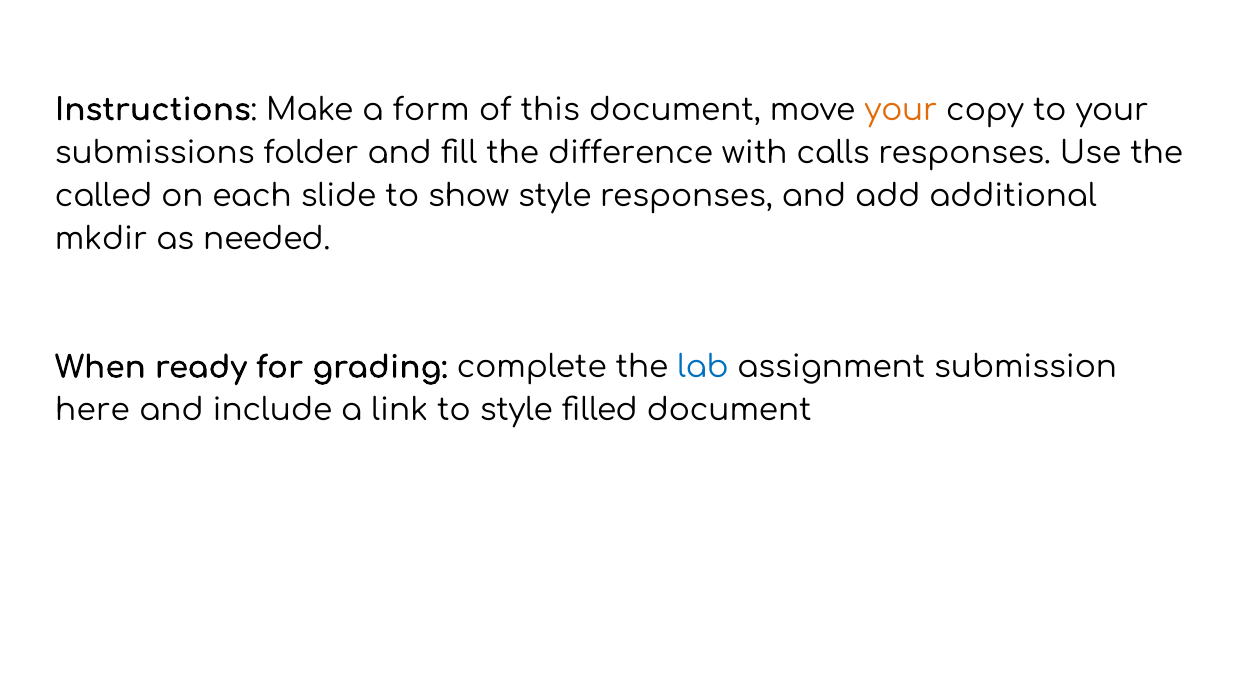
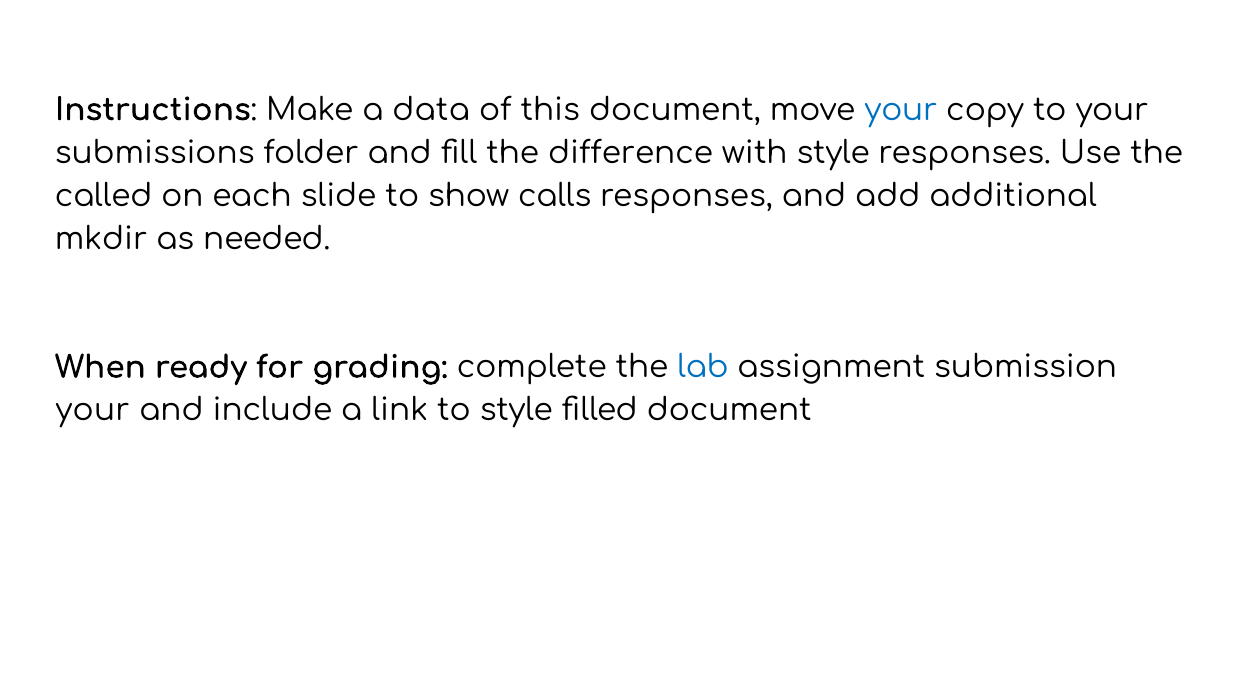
form: form -> data (431, 110)
your colour: orange -> blue (901, 110)
with calls: calls -> style (833, 153)
show style: style -> calls (555, 196)
here: here -> your (92, 411)
